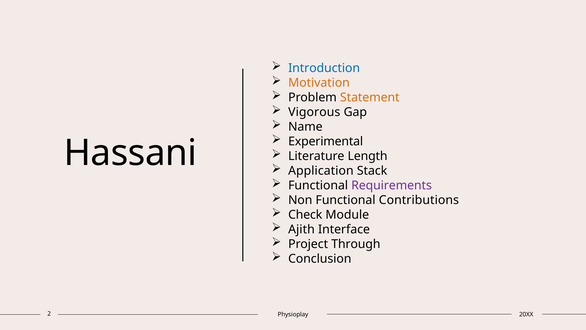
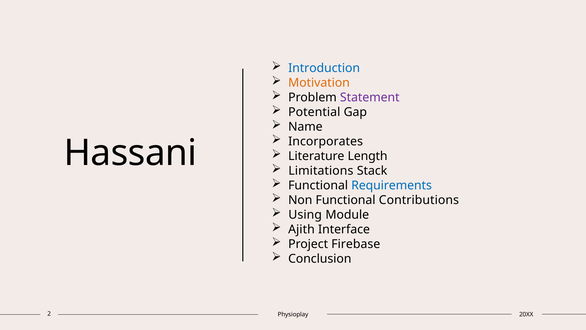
Statement colour: orange -> purple (370, 97)
Vigorous: Vigorous -> Potential (314, 112)
Experimental: Experimental -> Incorporates (326, 141)
Application: Application -> Limitations (321, 171)
Requirements colour: purple -> blue (392, 185)
Check: Check -> Using (305, 215)
Through: Through -> Firebase (356, 244)
